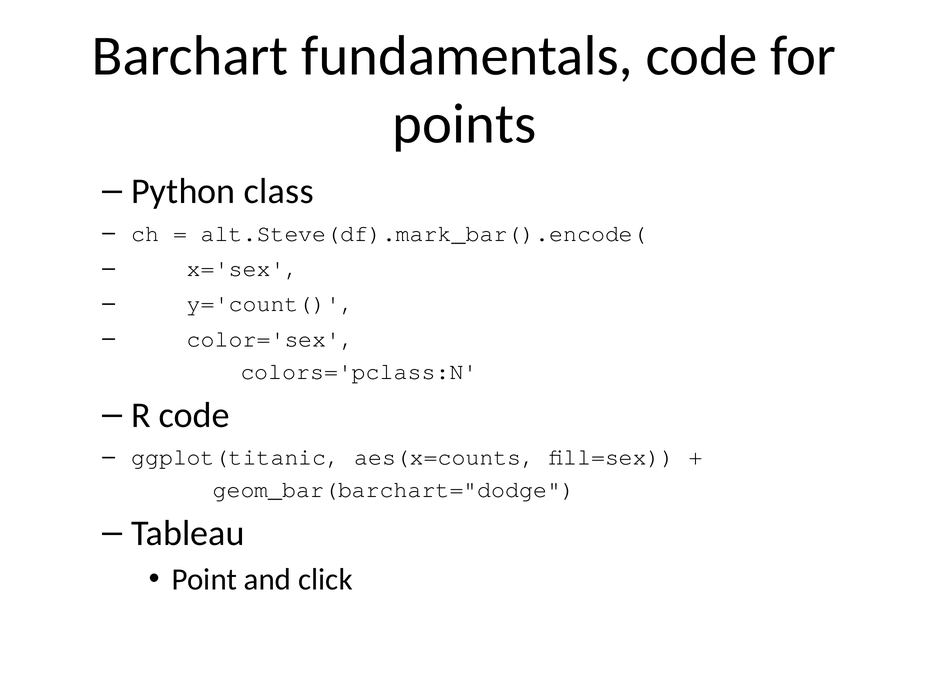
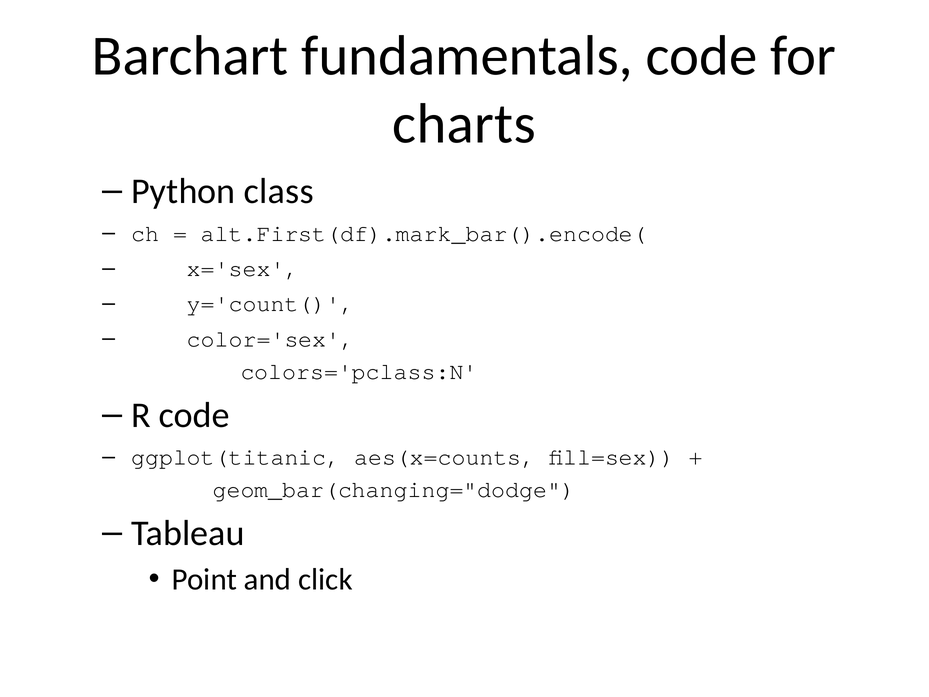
points: points -> charts (464, 124)
alt.Steve(df).mark_bar().encode(: alt.Steve(df).mark_bar().encode( -> alt.First(df).mark_bar().encode( (424, 233)
geom_bar(barchart="dodge: geom_bar(barchart="dodge -> geom_bar(changing="dodge (394, 489)
